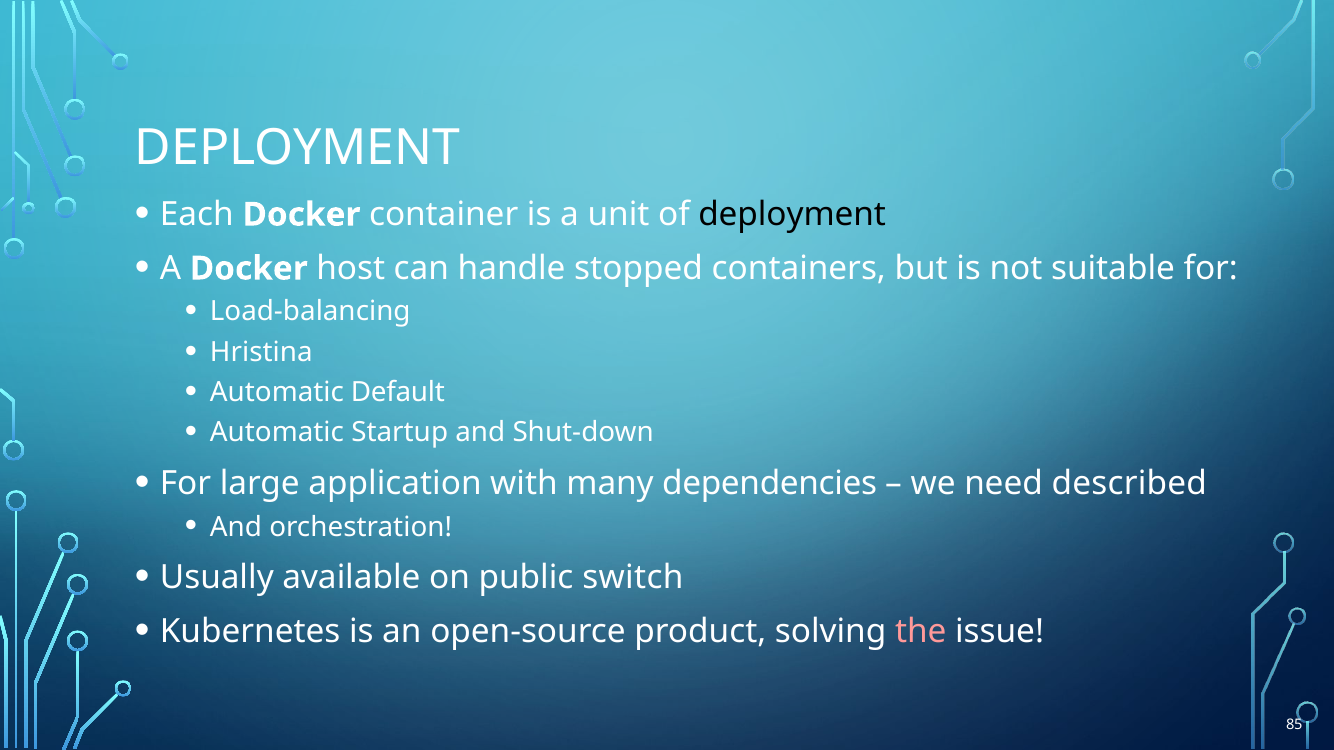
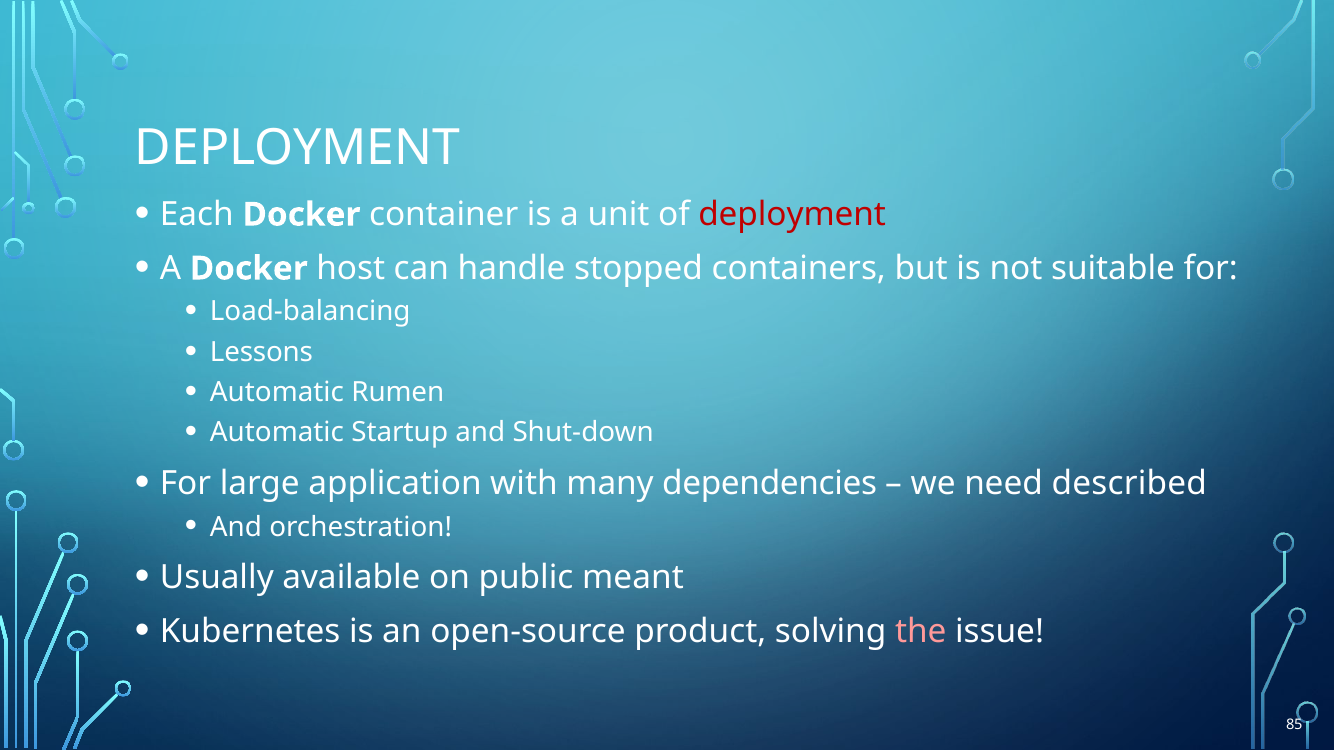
deployment colour: black -> red (792, 215)
Hristina: Hristina -> Lessons (261, 352)
Default: Default -> Rumen (398, 393)
switch: switch -> meant (633, 578)
